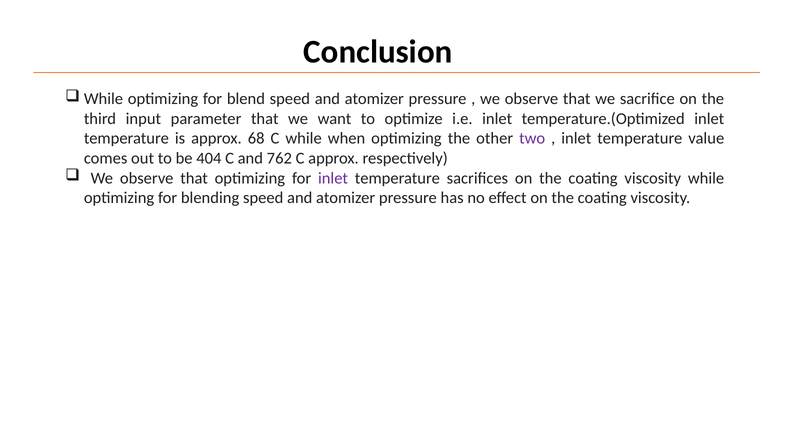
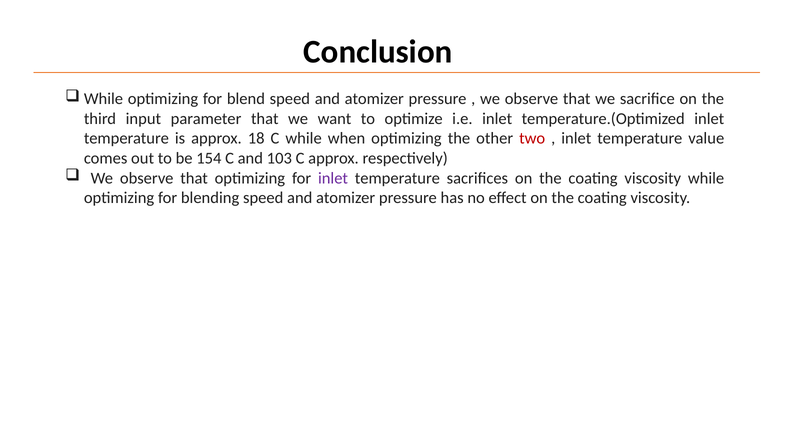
68: 68 -> 18 (256, 138)
two colour: purple -> red (532, 138)
404: 404 -> 154 (209, 158)
762: 762 -> 103 (279, 158)
